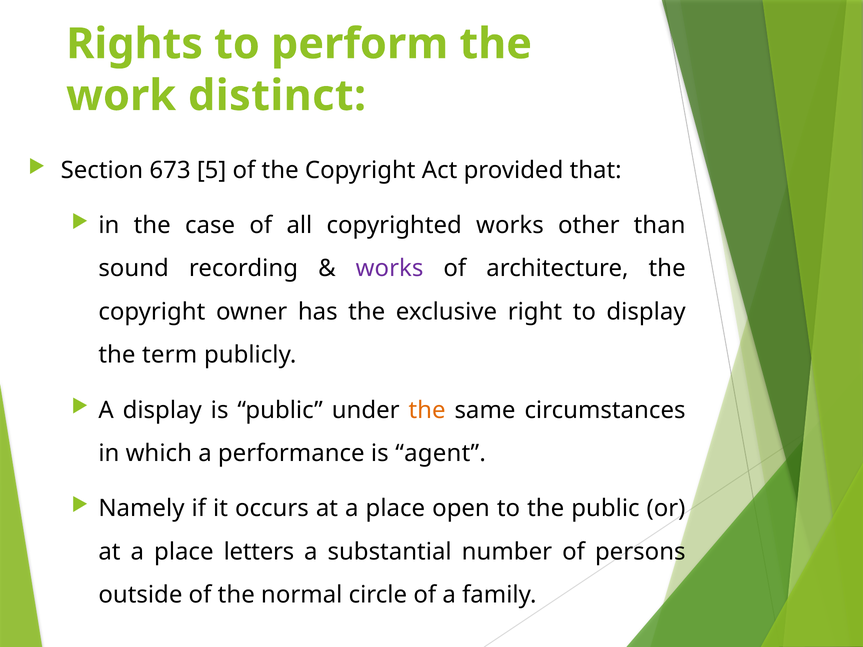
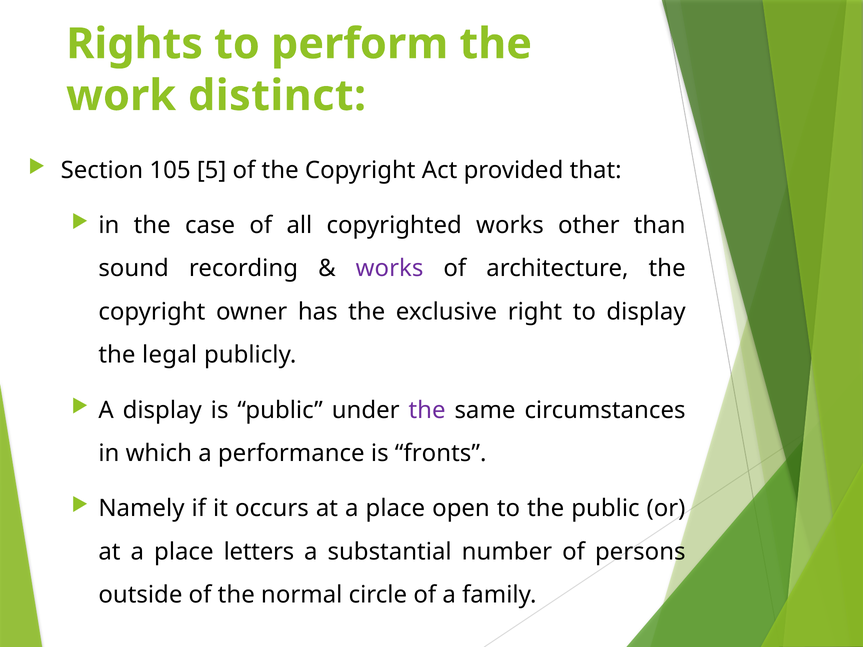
673: 673 -> 105 (170, 170)
term: term -> legal (170, 355)
the colour: orange -> purple (427, 410)
agent: agent -> fronts (441, 454)
